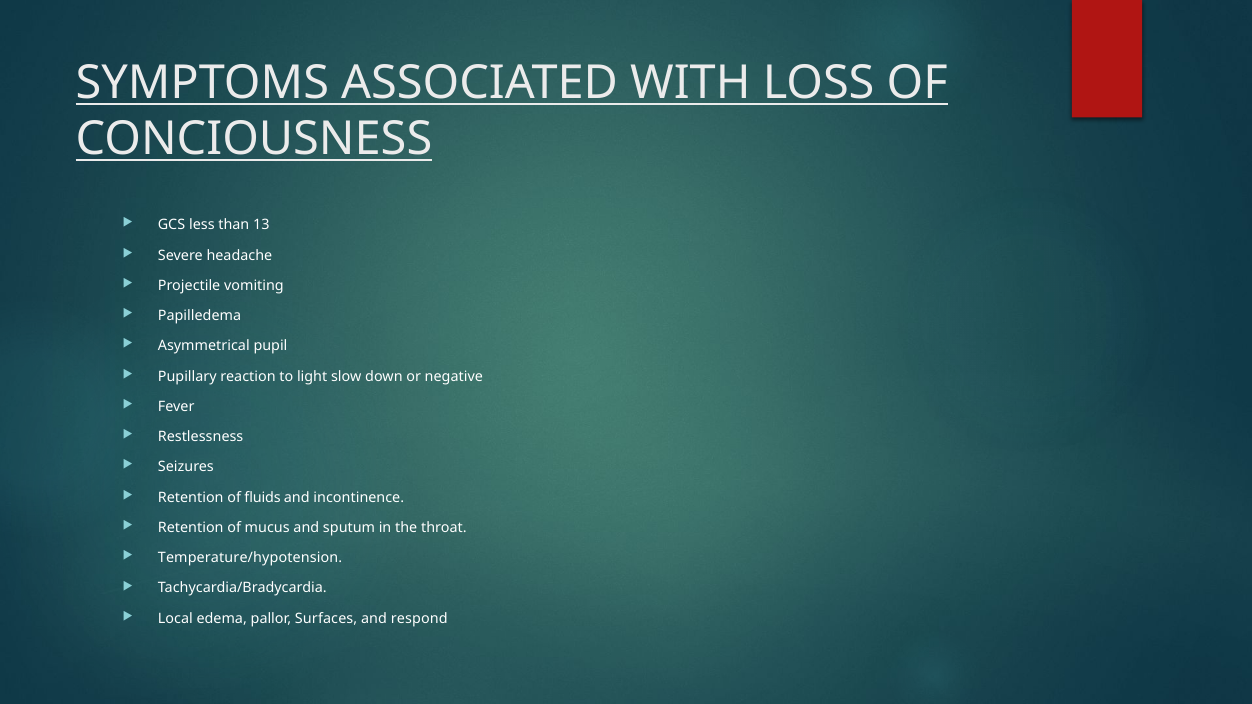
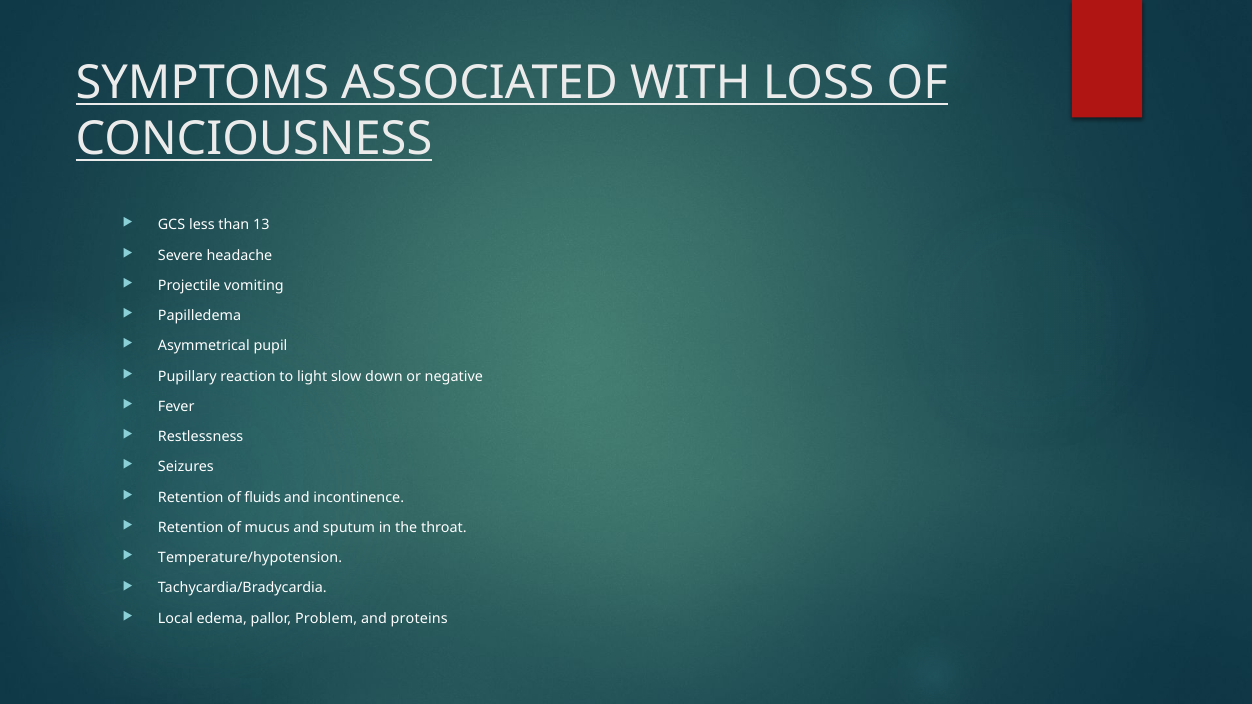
Surfaces: Surfaces -> Problem (326, 619)
respond: respond -> proteins (419, 619)
